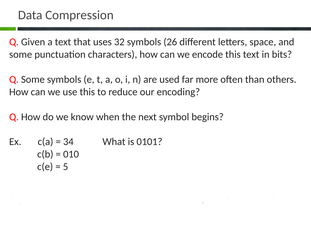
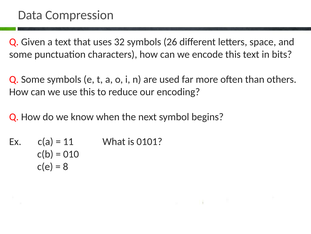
34: 34 -> 11 (68, 141)
5: 5 -> 8 (66, 166)
